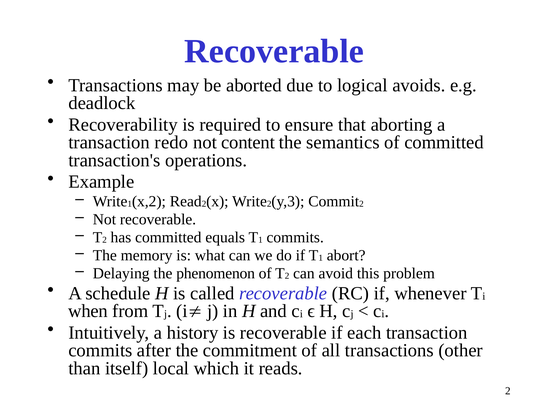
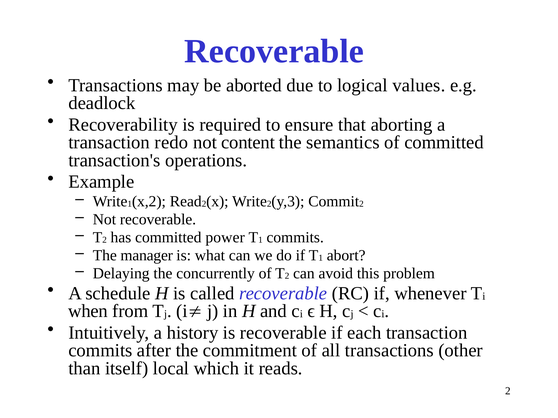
avoids: avoids -> values (419, 85)
equals: equals -> power (225, 238)
memory: memory -> manager (147, 256)
phenomenon: phenomenon -> concurrently (216, 274)
